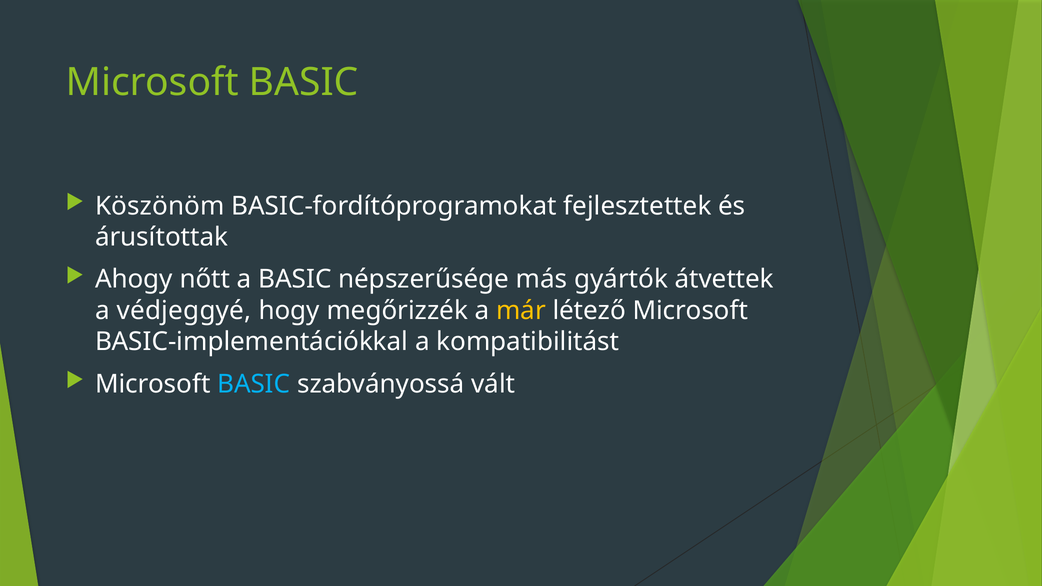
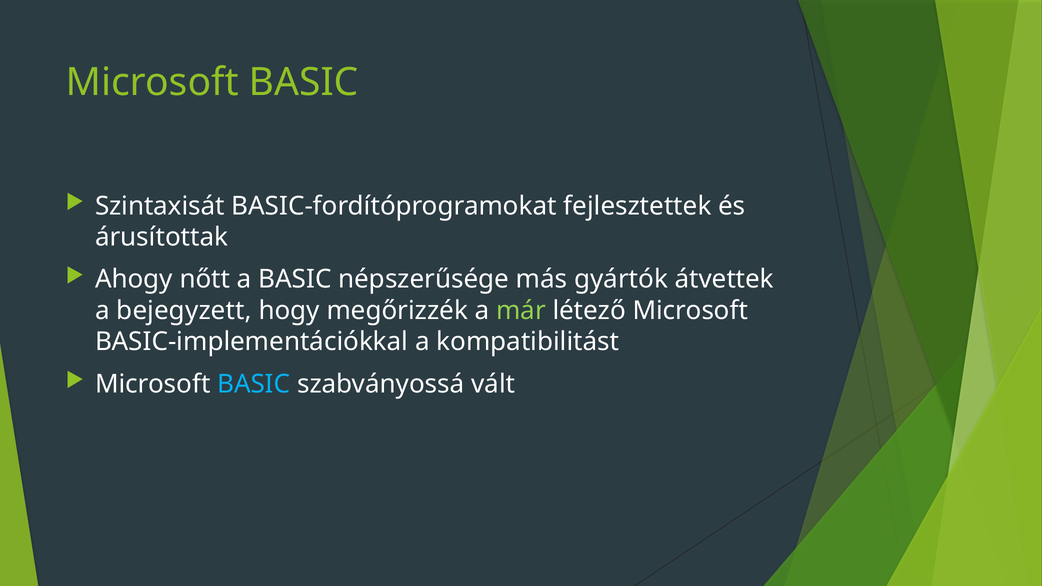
Köszönöm: Köszönöm -> Szintaxisát (160, 206)
védjeggyé: védjeggyé -> bejegyzett (184, 311)
már colour: yellow -> light green (521, 311)
